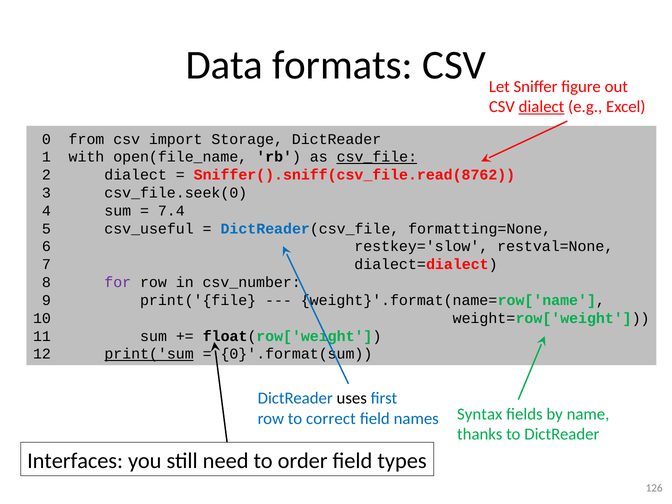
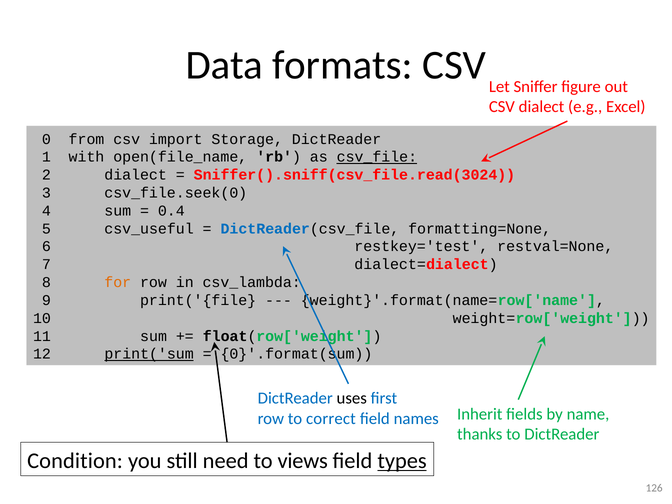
dialect underline: present -> none (541, 107)
Sniffer().sniff(csv_file.read(8762: Sniffer().sniff(csv_file.read(8762 -> Sniffer().sniff(csv_file.read(3024 (354, 175)
7.4: 7.4 -> 0.4 (171, 211)
restkey='slow: restkey='slow -> restkey='test (421, 247)
for colour: purple -> orange (118, 282)
csv_number: csv_number -> csv_lambda (252, 282)
Syntax: Syntax -> Inherit (480, 414)
Interfaces: Interfaces -> Condition (75, 461)
order: order -> views (303, 461)
types underline: none -> present (402, 461)
